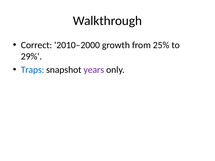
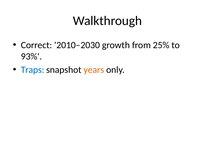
2010–2000: 2010–2000 -> 2010–2030 (77, 45)
29%: 29% -> 93% (31, 57)
years colour: purple -> orange (94, 70)
